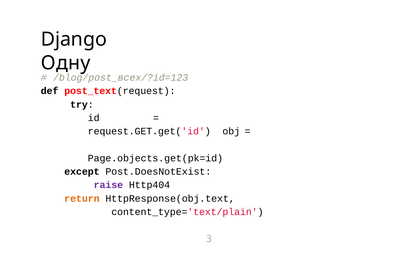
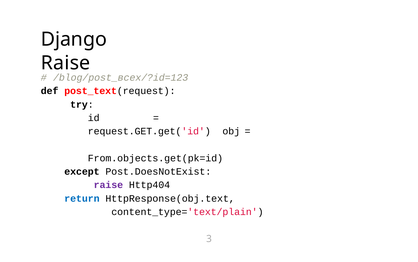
Одну: Одну -> Raise (66, 63)
Page.objects.get(pk=id: Page.objects.get(pk=id -> From.objects.get(pk=id (155, 158)
return colour: orange -> blue (82, 198)
